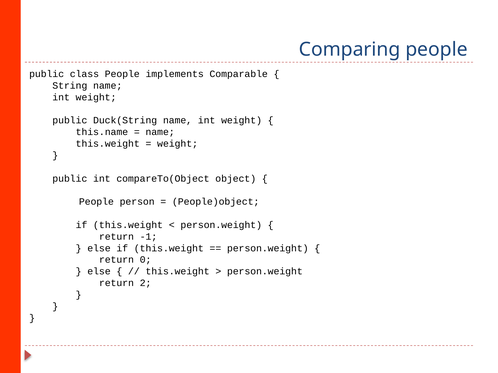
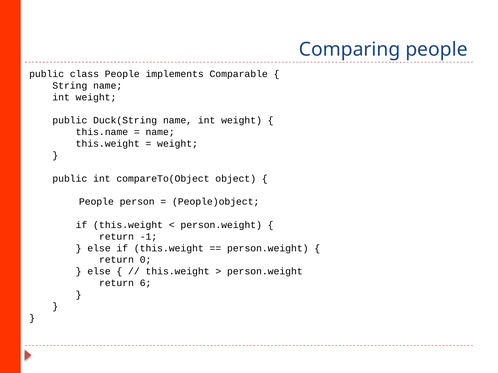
2: 2 -> 6 (146, 283)
